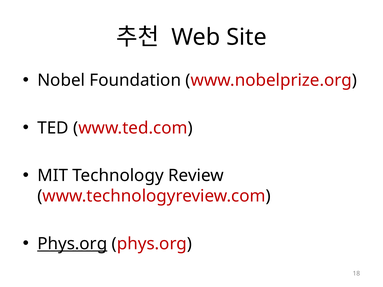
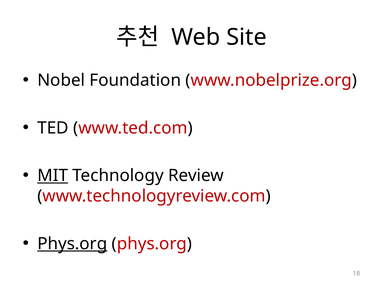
MIT underline: none -> present (53, 176)
